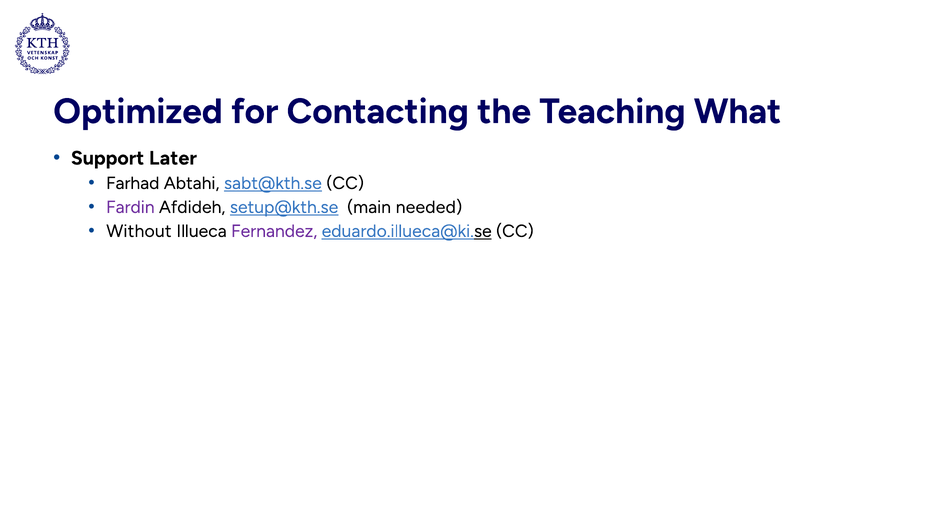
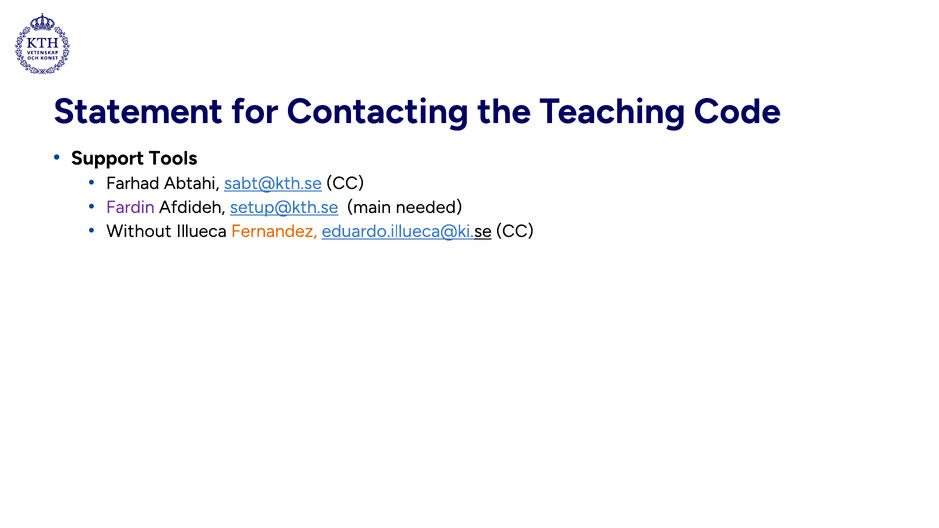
Optimized: Optimized -> Statement (138, 111)
What: What -> Code (737, 111)
Later: Later -> Tools (173, 158)
Fernandez colour: purple -> orange (274, 231)
